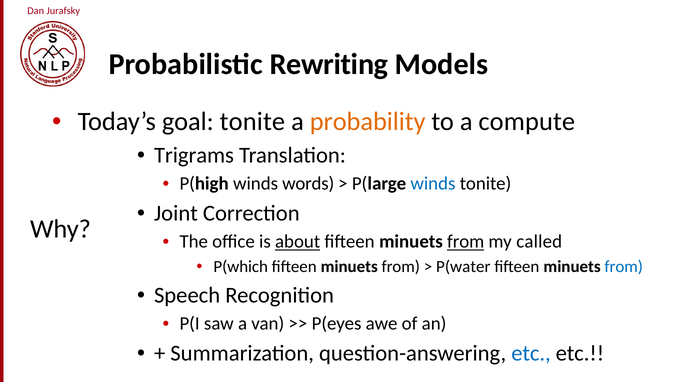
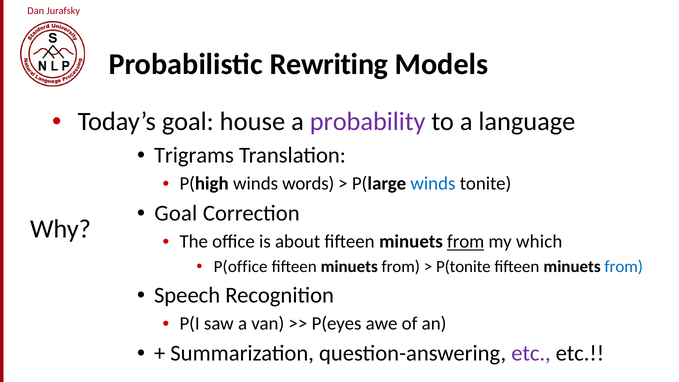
goal tonite: tonite -> house (252, 122)
probability colour: orange -> purple (368, 122)
compute: compute -> language (527, 122)
Joint: Joint -> Goal (176, 213)
about underline: present -> none (298, 242)
called: called -> which (539, 242)
P(which: P(which -> P(office (241, 266)
P(water: P(water -> P(tonite (463, 266)
etc colour: blue -> purple (531, 353)
